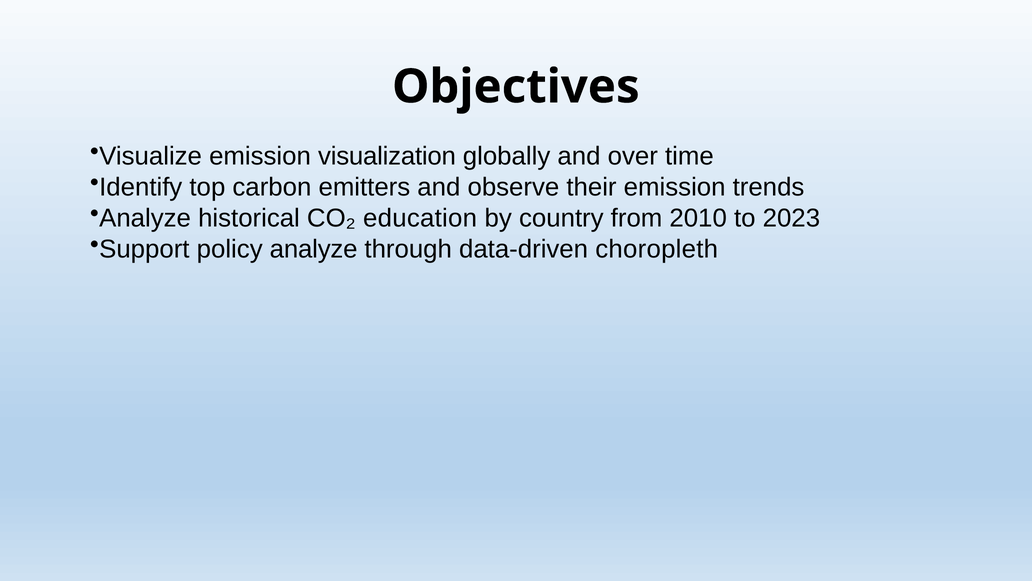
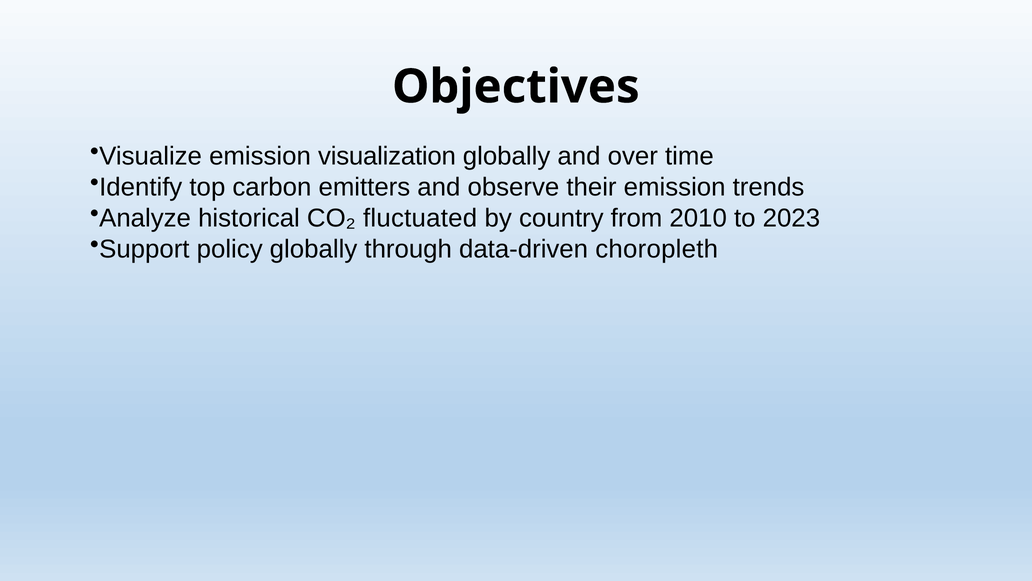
education: education -> fluctuated (420, 218)
policy analyze: analyze -> globally (314, 249)
